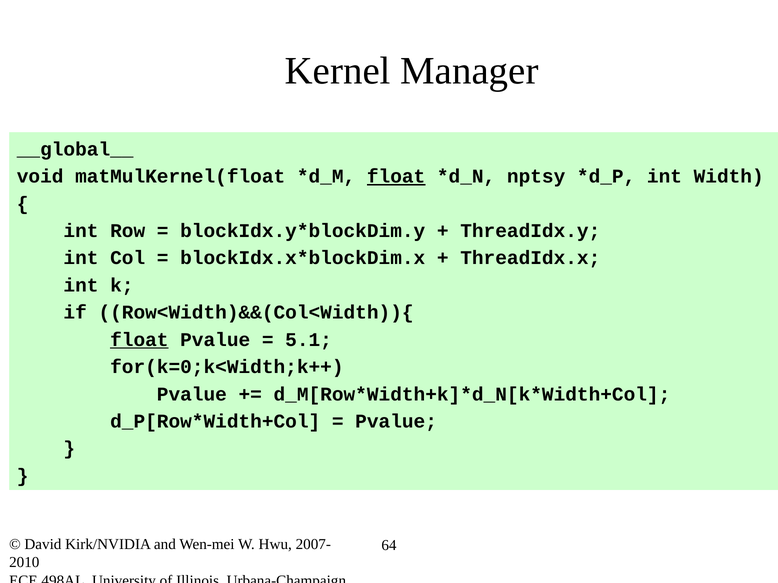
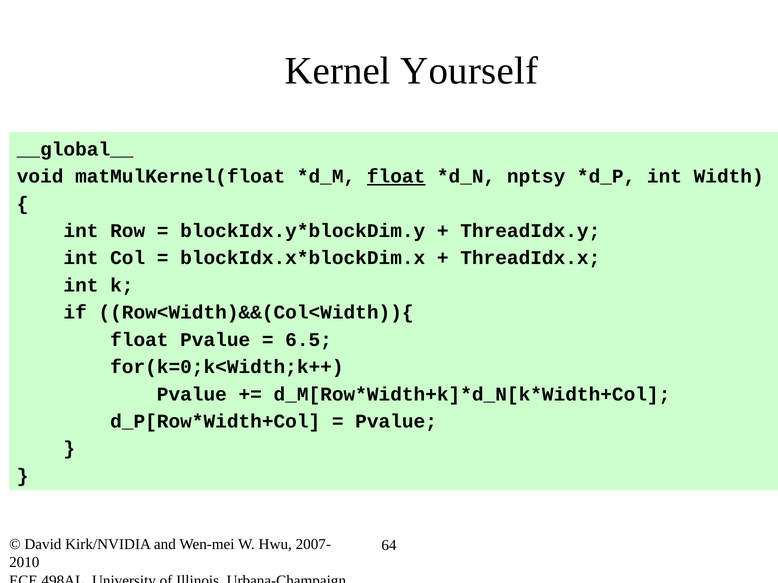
Manager: Manager -> Yourself (469, 71)
float underline: present -> none (139, 340)
5.1: 5.1 -> 6.5 (309, 340)
